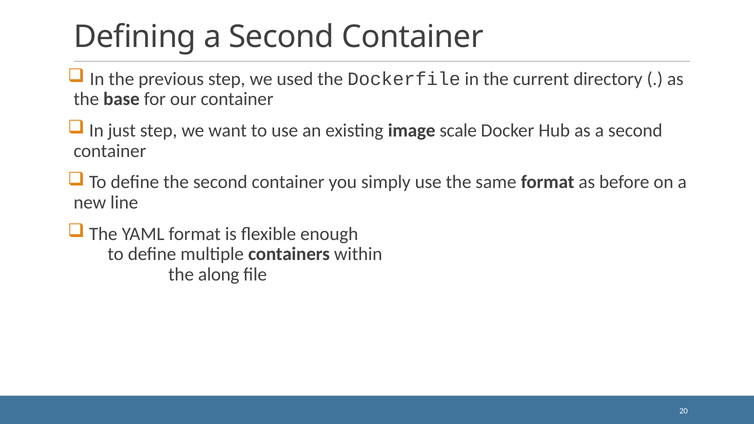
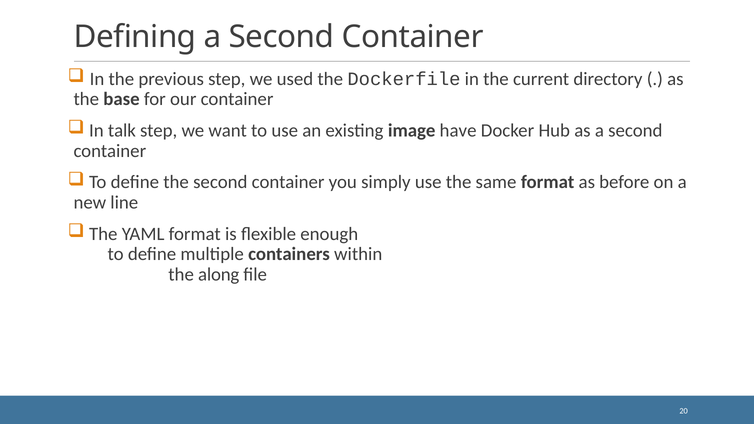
just: just -> talk (122, 131)
scale: scale -> have (458, 131)
